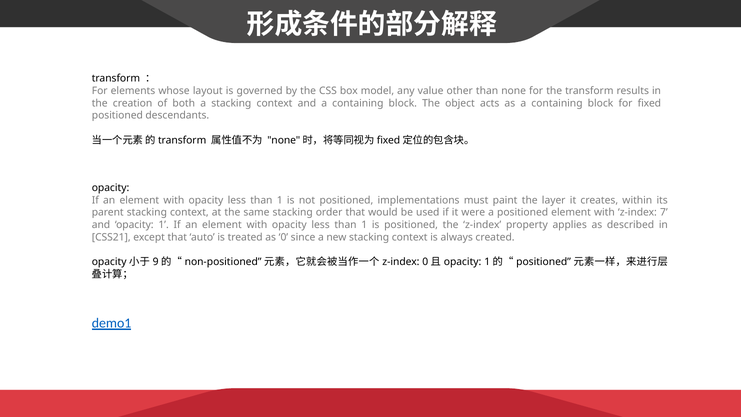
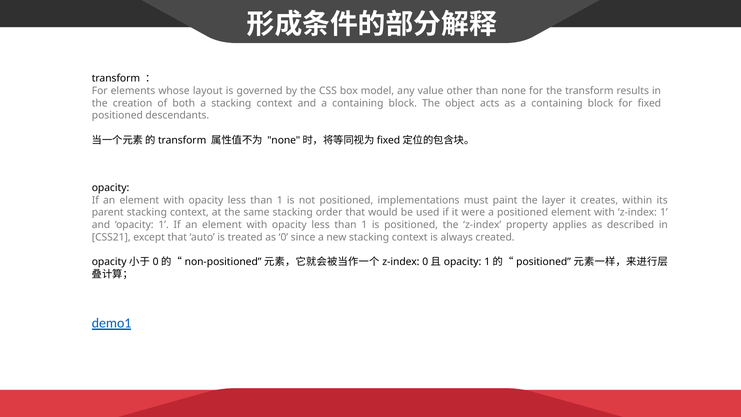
z-index 7: 7 -> 1 (664, 212)
9: 9 -> 0 (156, 262)
